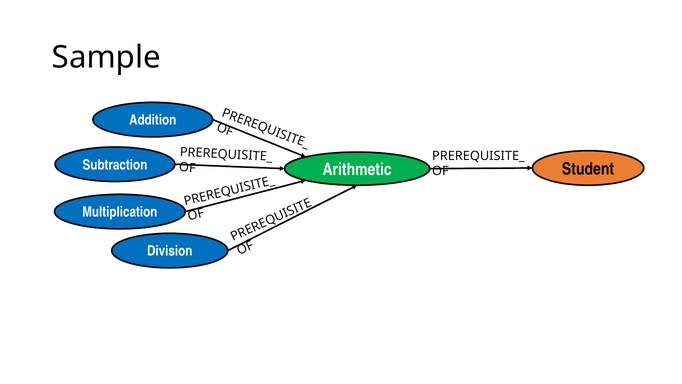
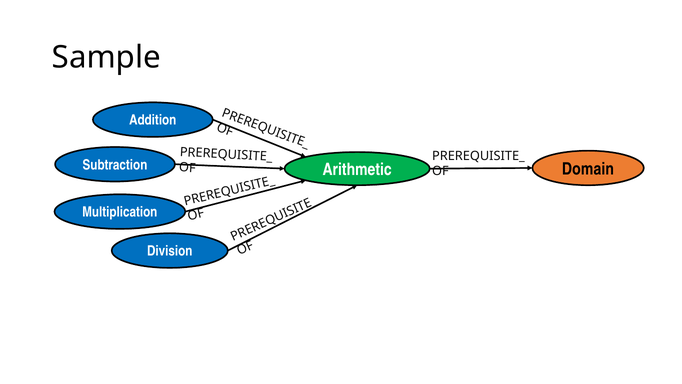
Student: Student -> Domain (588, 169)
